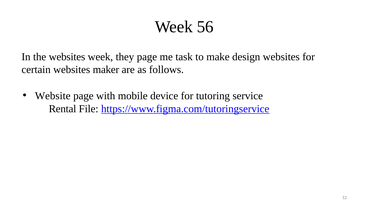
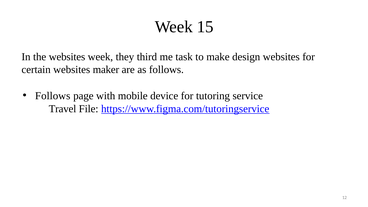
56: 56 -> 15 (205, 27)
they page: page -> third (147, 57)
Website: Website -> Follows (53, 96)
Rental: Rental -> Travel (62, 109)
